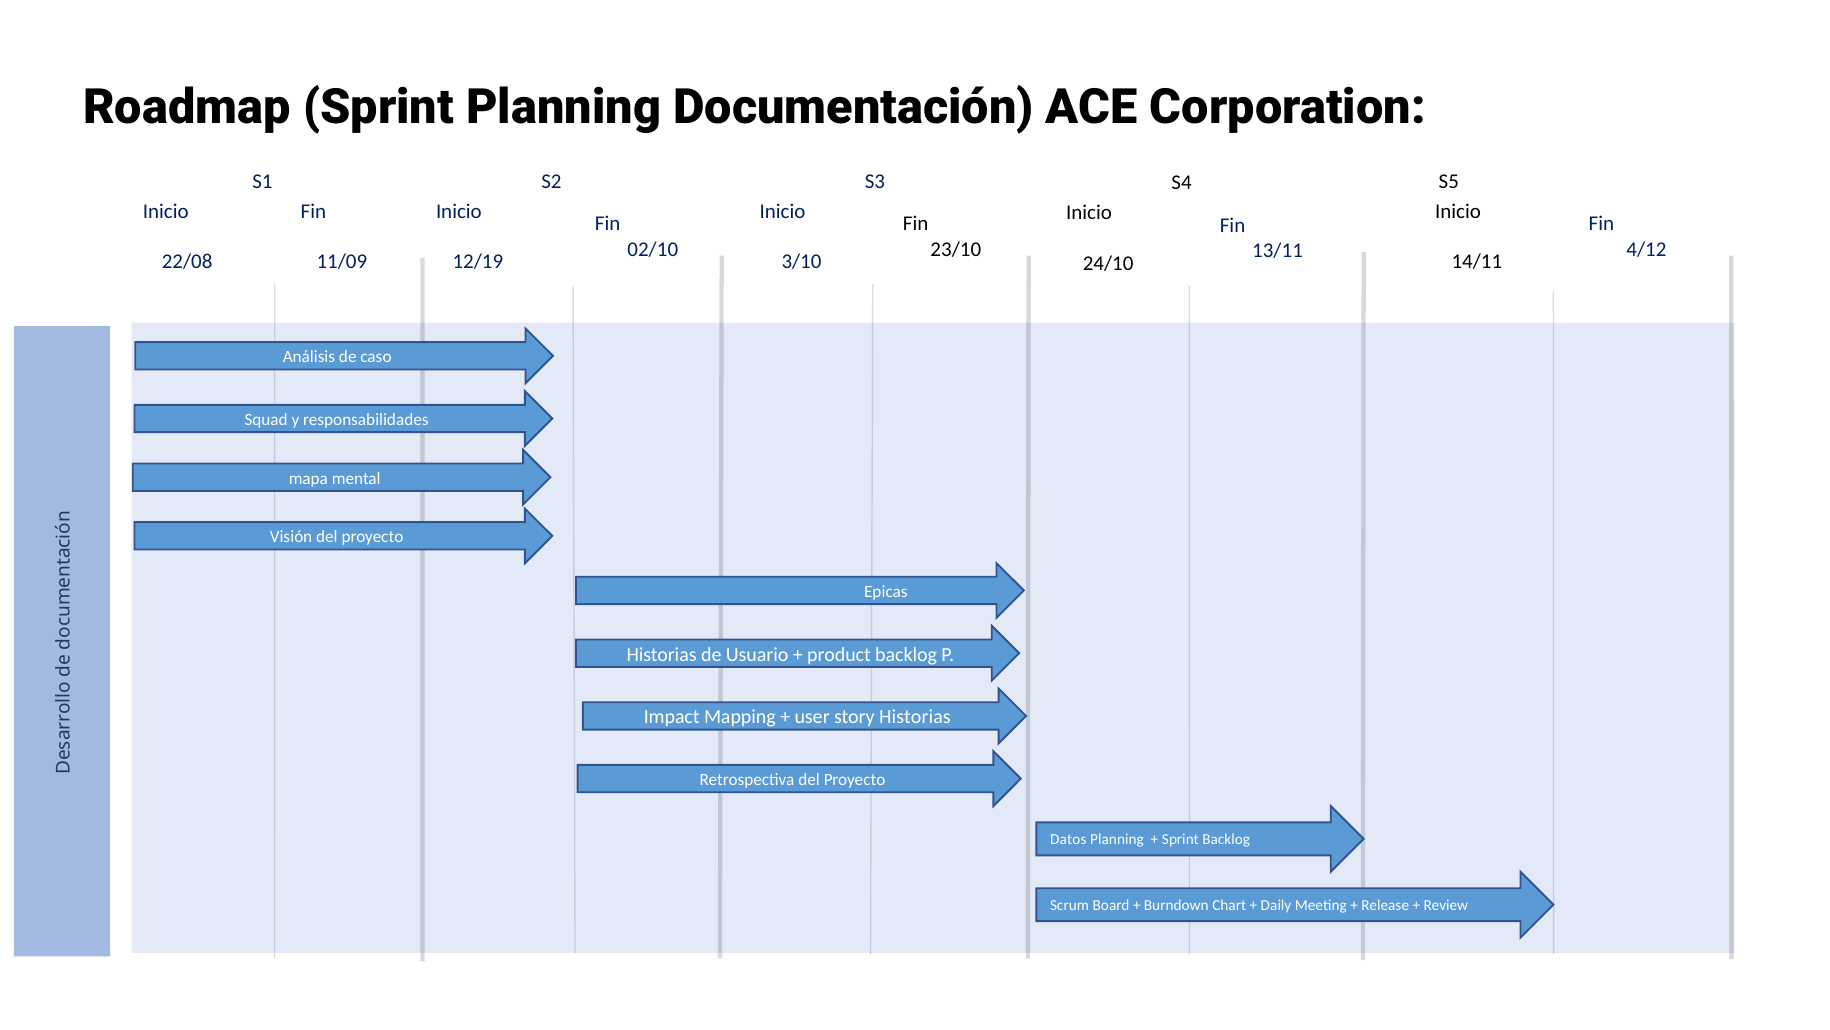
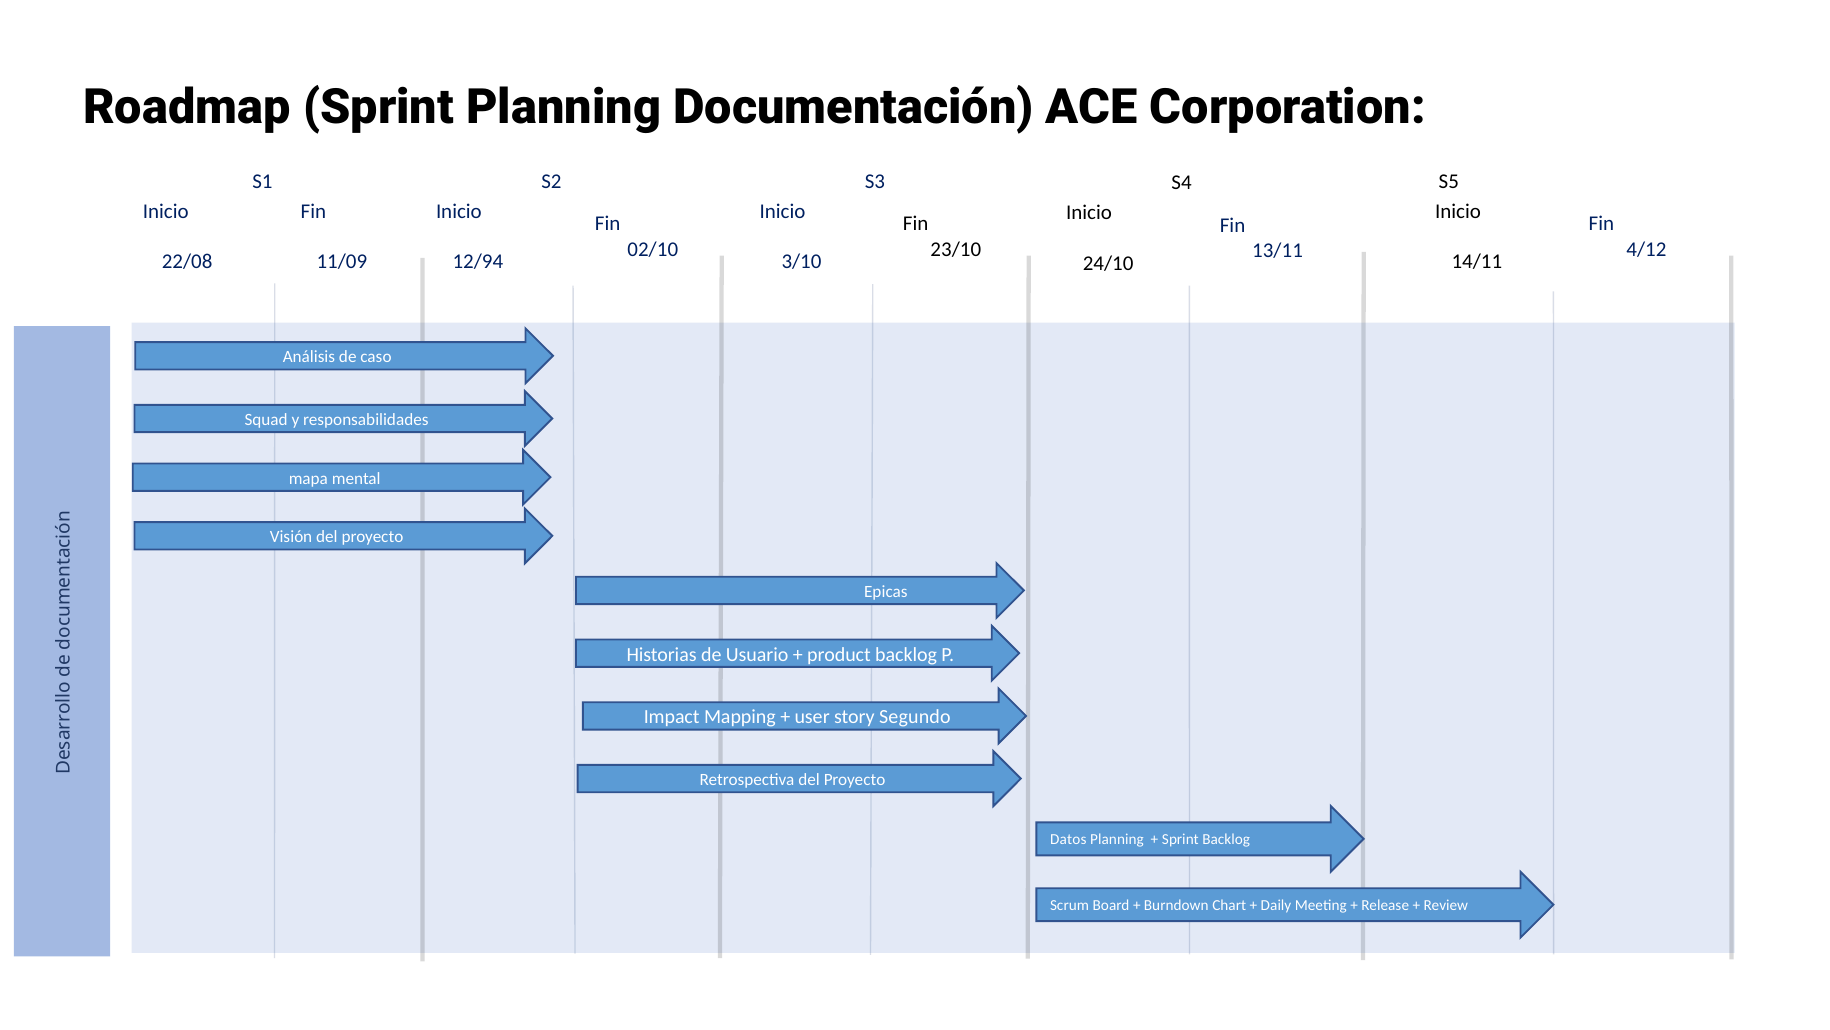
12/19: 12/19 -> 12/94 (478, 262)
story Historias: Historias -> Segundo (915, 717)
